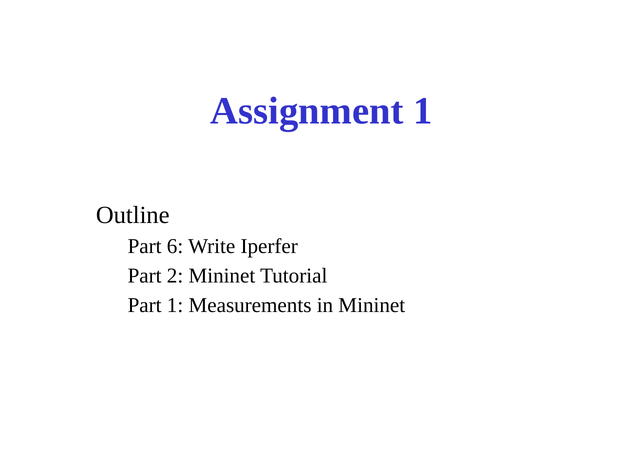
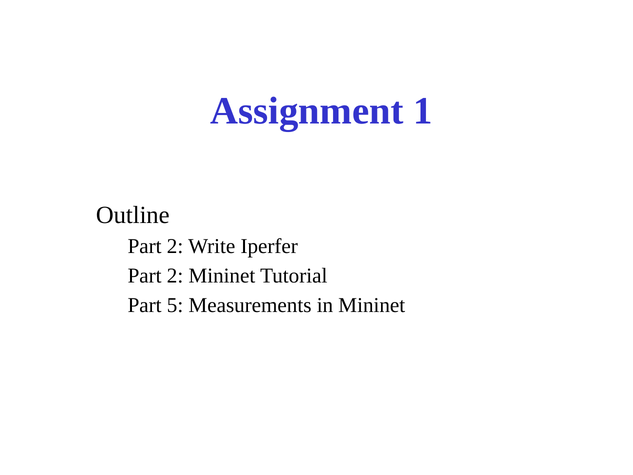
6: 6 -> 2 (175, 246)
Part 1: 1 -> 5 (175, 305)
